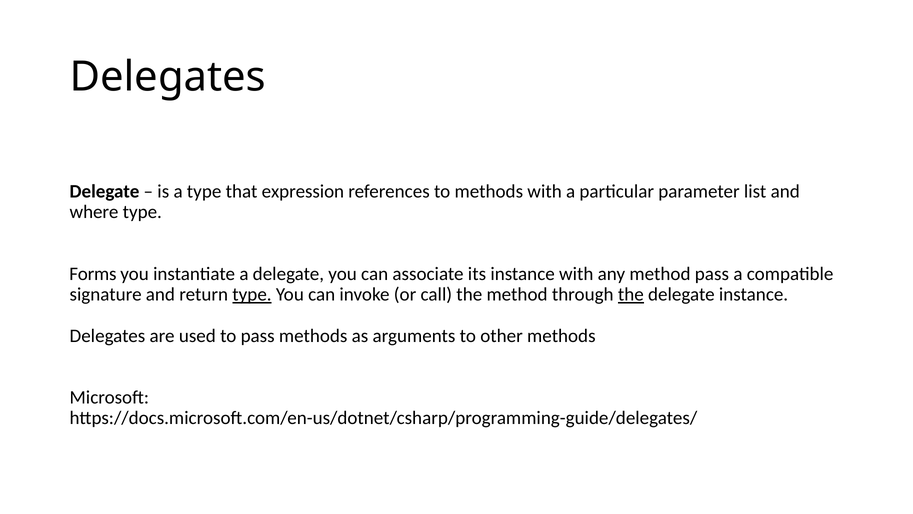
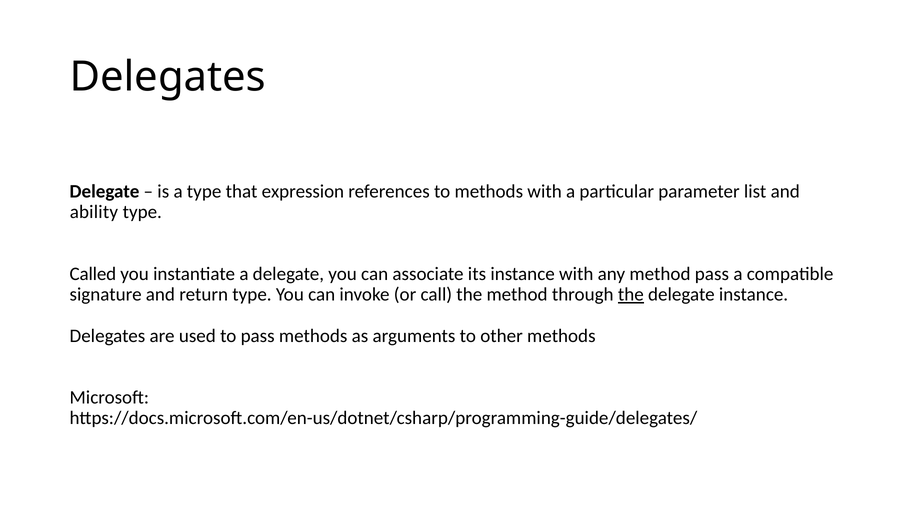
where: where -> ability (94, 212)
Forms: Forms -> Called (93, 274)
type underline: present -> none (252, 294)
